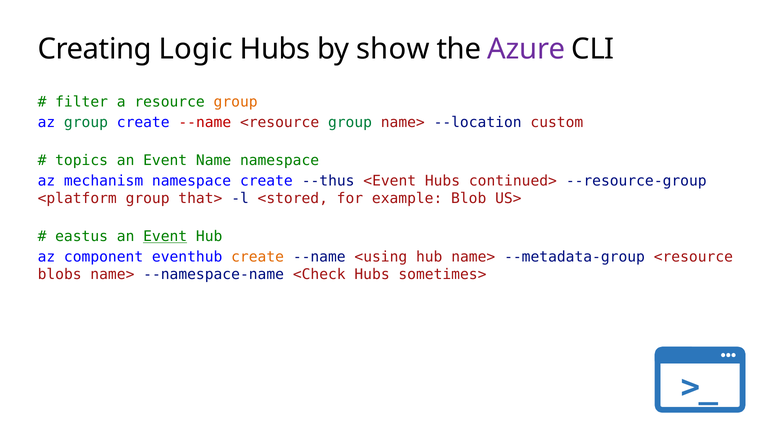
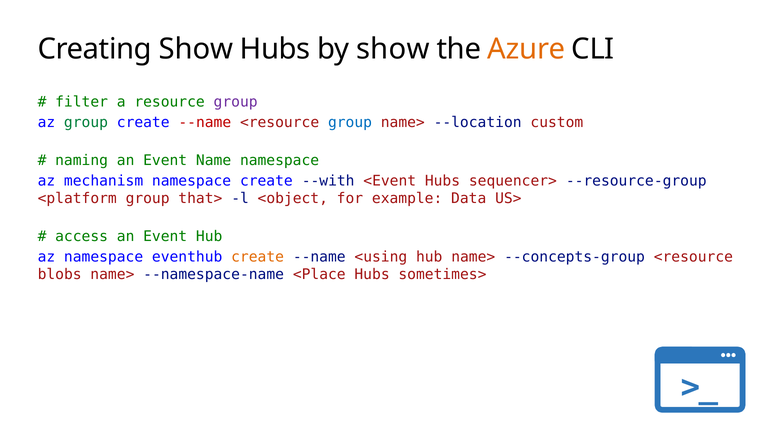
Creating Logic: Logic -> Show (196, 49)
Azure colour: purple -> orange (526, 49)
group colour: orange -> purple (236, 102)
group colour: green -> blue (350, 122)
topics: topics -> naming (82, 160)
--thus: --thus -> --with (328, 181)
continued>: continued> -> sequencer> (513, 181)
<stored: <stored -> <object (293, 198)
Blob: Blob -> Data (469, 198)
eastus: eastus -> access (82, 236)
Event underline: present -> none (165, 236)
az component: component -> namespace (104, 257)
--metadata-group: --metadata-group -> --concepts-group (575, 257)
<Check: <Check -> <Place (319, 274)
